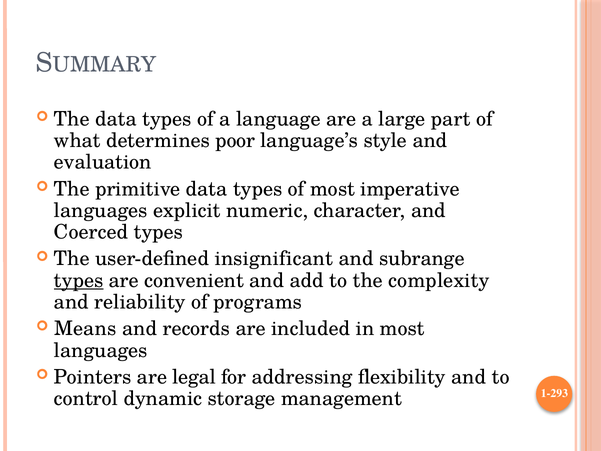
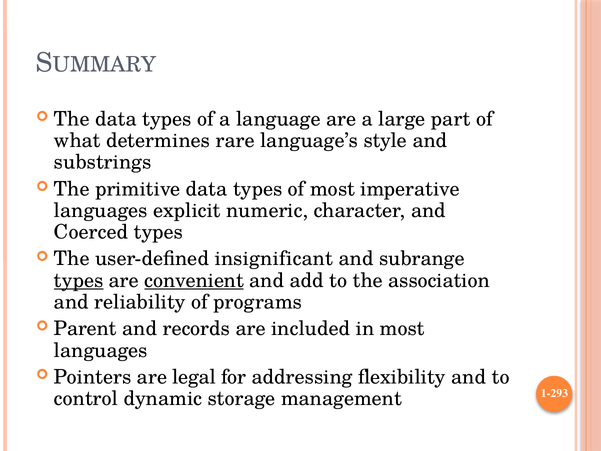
poor: poor -> rare (235, 141)
evaluation: evaluation -> substrings (103, 162)
convenient underline: none -> present (194, 280)
complexity: complexity -> association (439, 280)
Means: Means -> Parent (85, 329)
